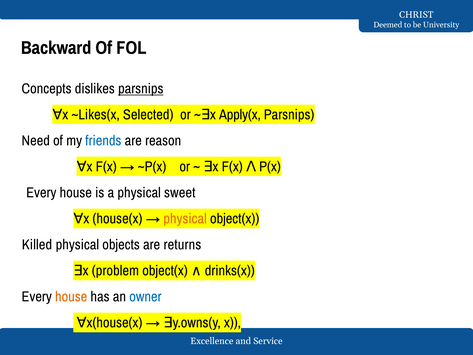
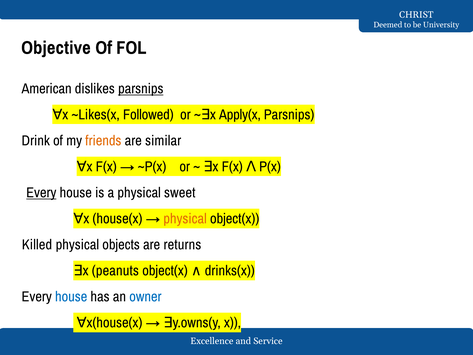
Backward: Backward -> Objective (56, 48)
Concepts: Concepts -> American (47, 89)
Selected: Selected -> Followed (148, 115)
Need: Need -> Drink (36, 141)
friends colour: blue -> orange (103, 141)
reason: reason -> similar (163, 141)
Every underline: none -> present (41, 193)
problem: problem -> peanuts (115, 271)
house colour: orange -> blue (71, 297)
